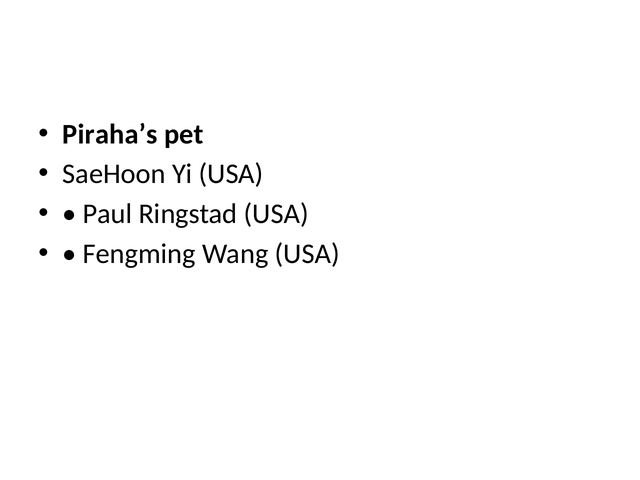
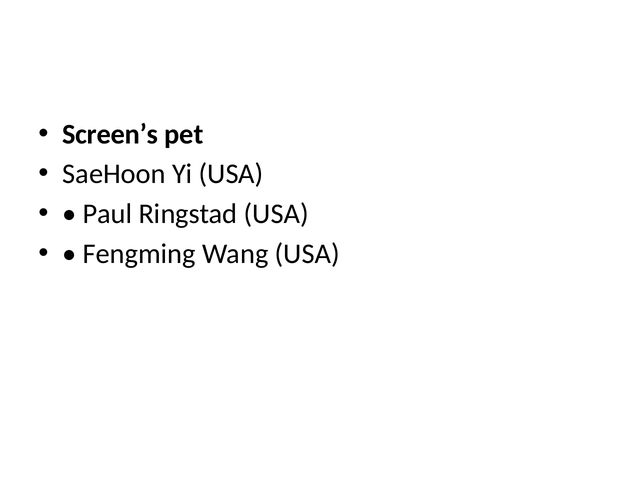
Piraha’s: Piraha’s -> Screen’s (110, 134)
